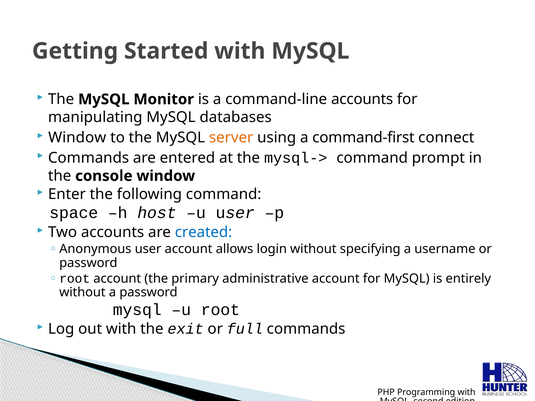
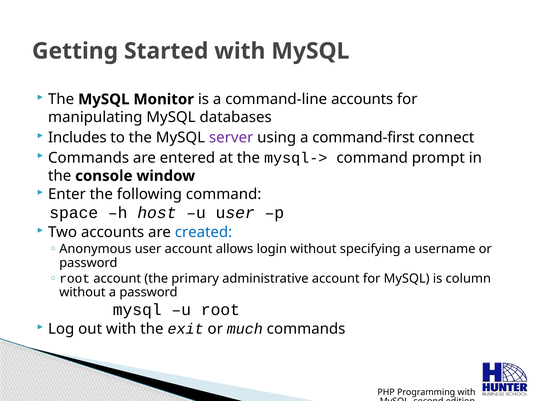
Window: Window -> Includes (77, 138)
server colour: orange -> purple (231, 138)
entirely: entirely -> column (468, 279)
full: full -> much (245, 329)
